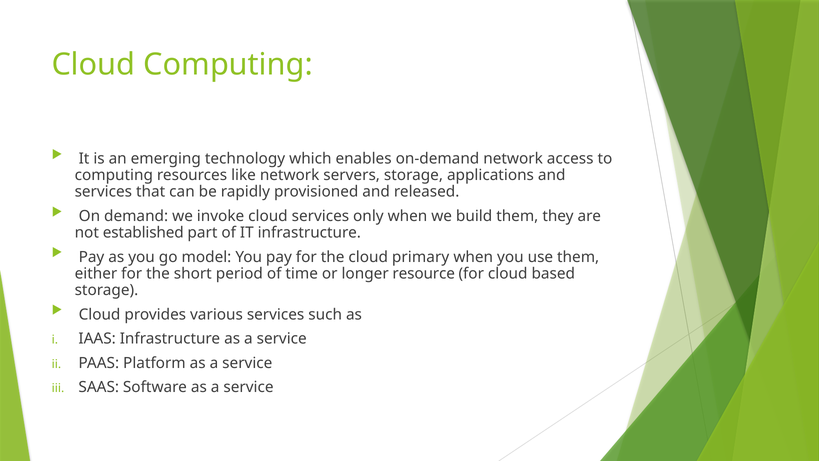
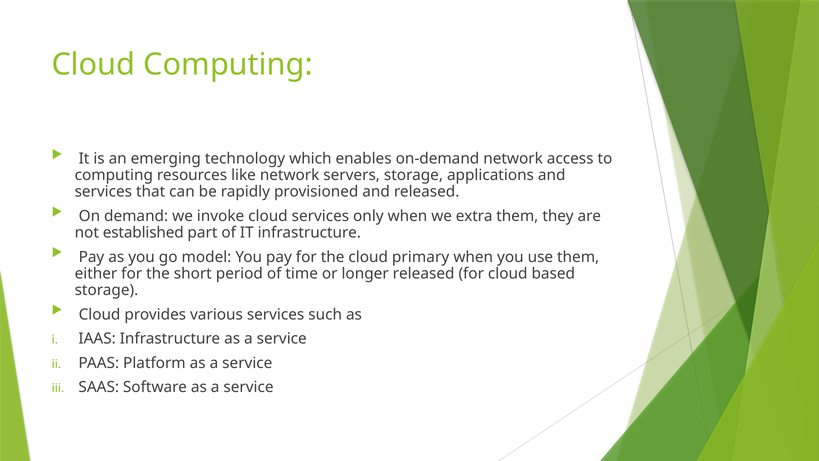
build: build -> extra (474, 216)
longer resource: resource -> released (424, 273)
